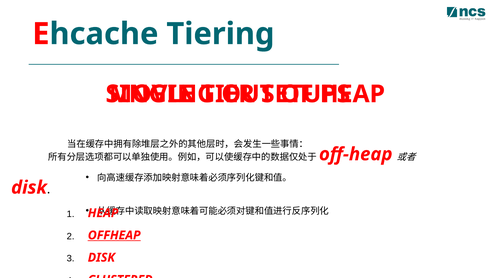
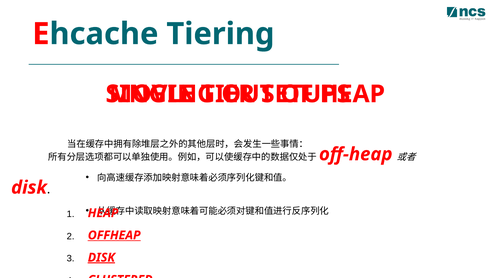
DISK underline: none -> present (101, 257)
